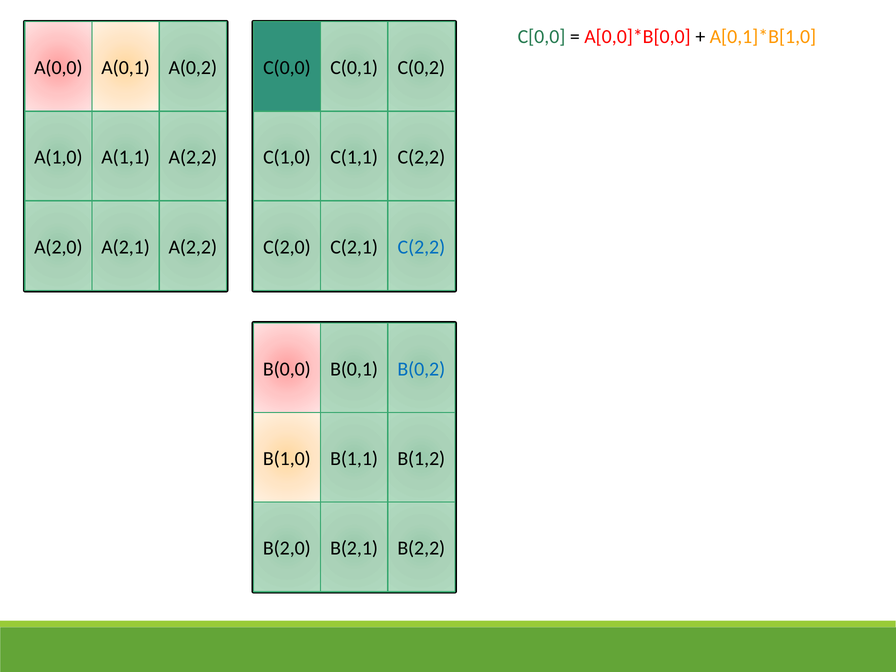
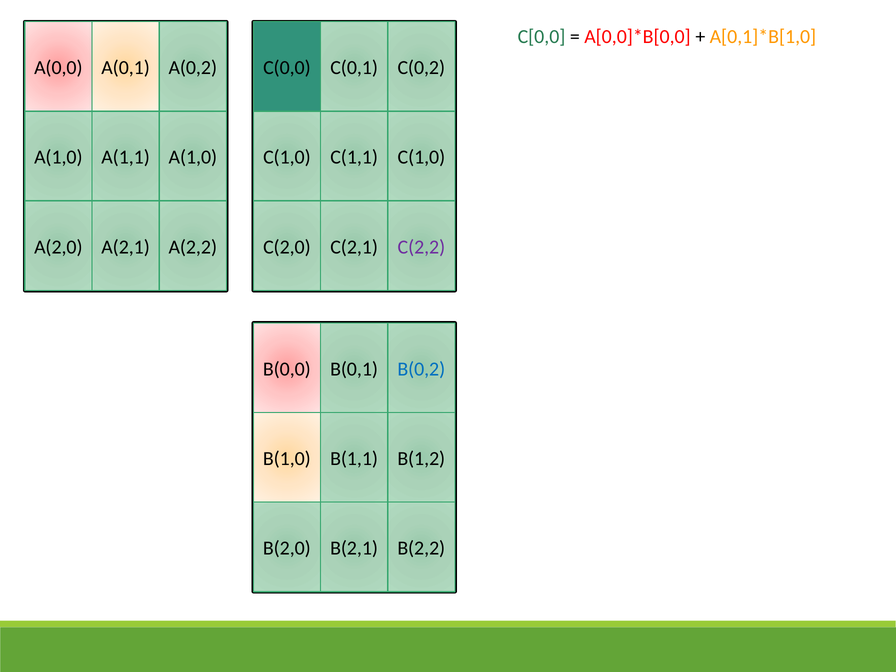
A(2,2: A(2,2 -> A(1,0 (193, 157)
C(2,2: C(2,2 -> C(1,0 (421, 157)
C(2,2 colour: blue -> purple (421, 247)
